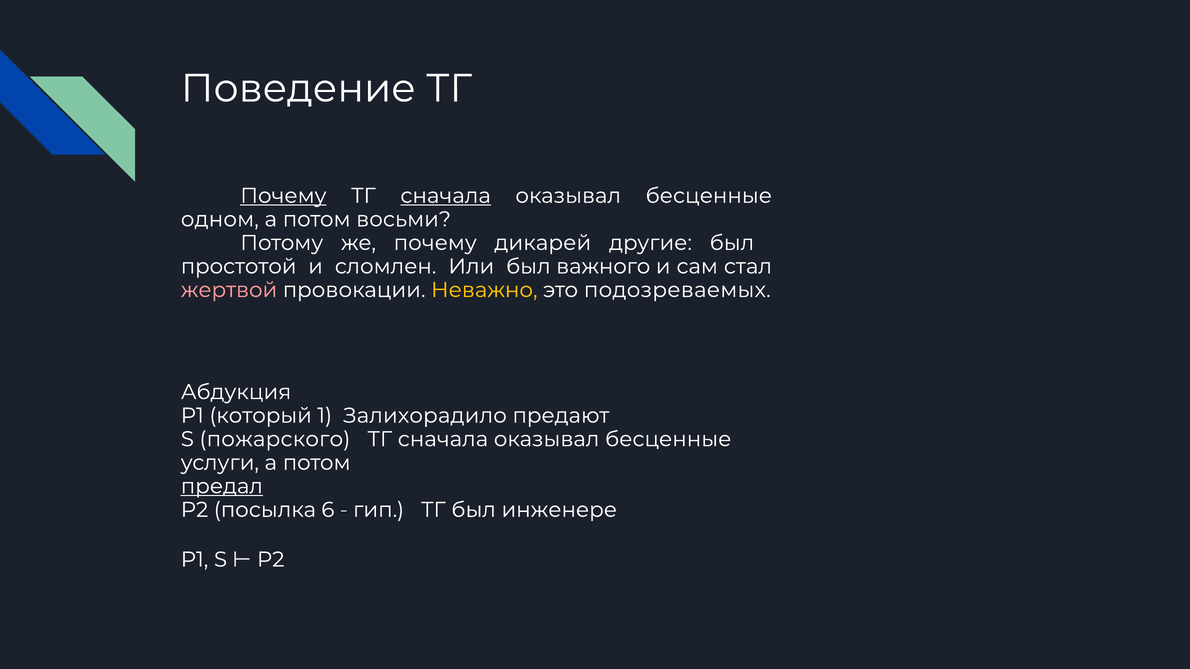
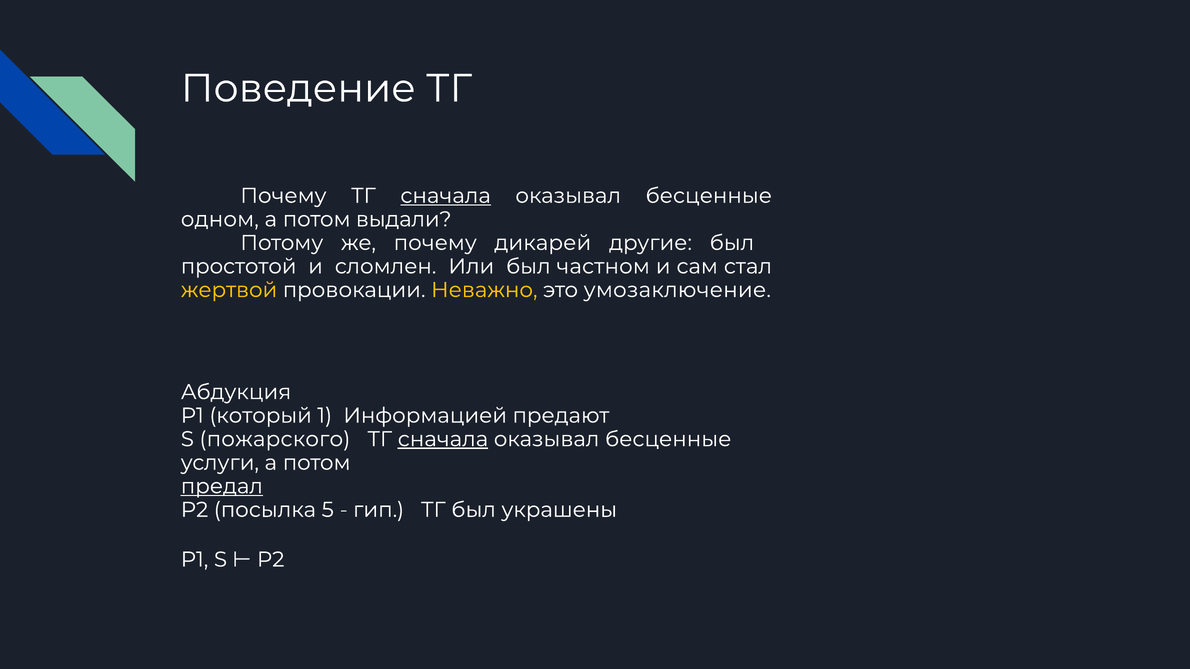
Почему underline: present -> none (283, 196)
восьми: восьми -> выдали (404, 219)
важного: важного -> частном (603, 267)
жертвой colour: pink -> yellow (229, 290)
подозреваемых: подозреваемых -> умозаключение (677, 290)
Залихорадило: Залихорадило -> Информацией (425, 416)
сначала underline: none -> present (443, 439)
6: 6 -> 5 (328, 510)
инженере: инженере -> украшены (559, 510)
